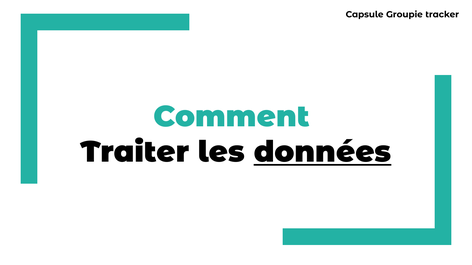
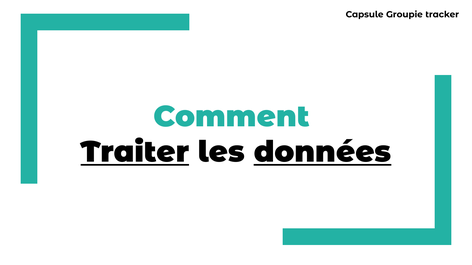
Traiter underline: none -> present (135, 153)
